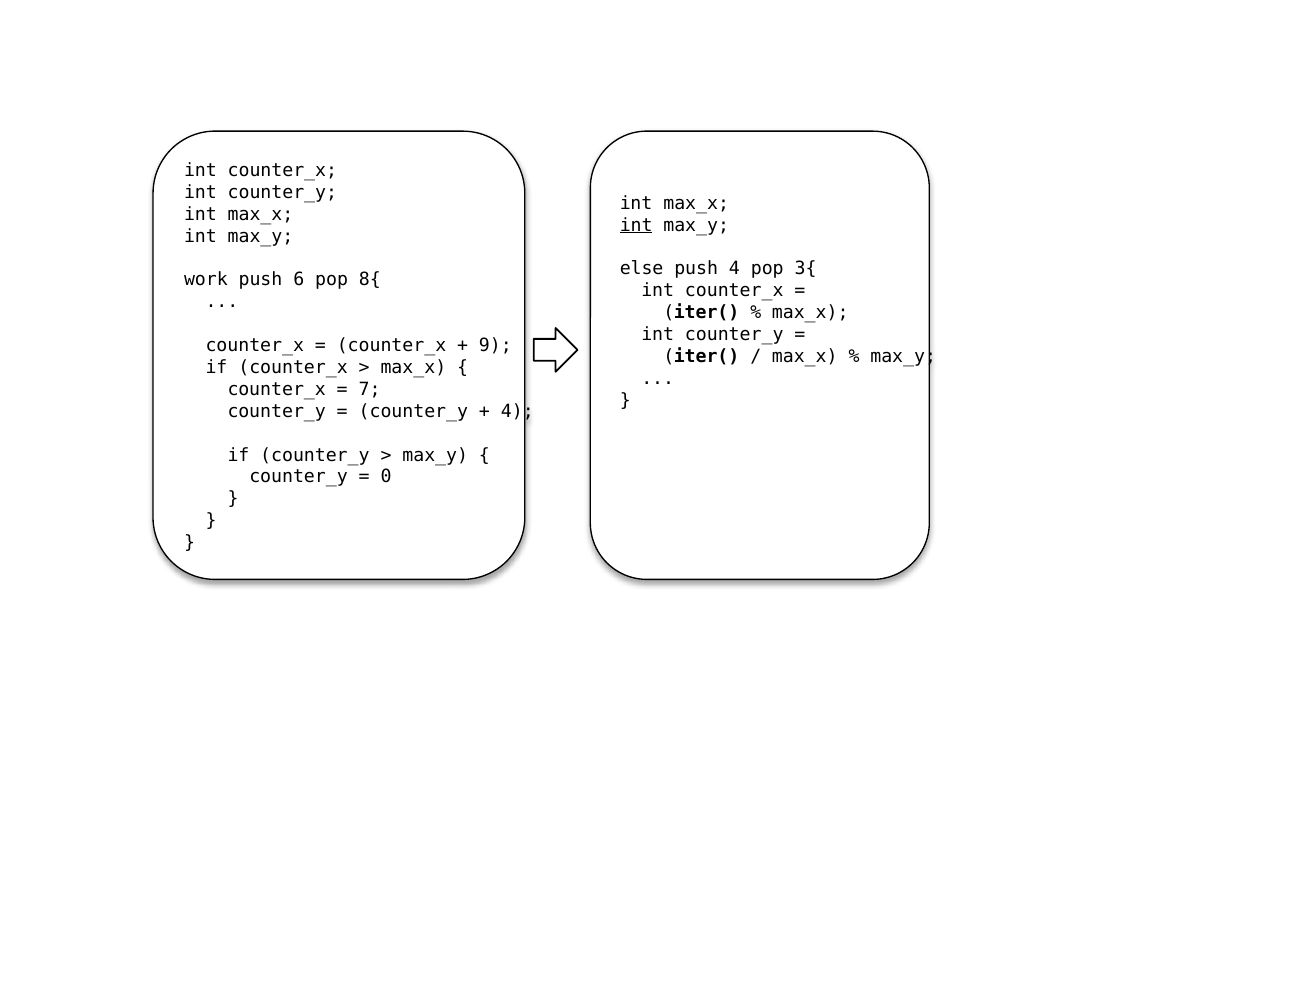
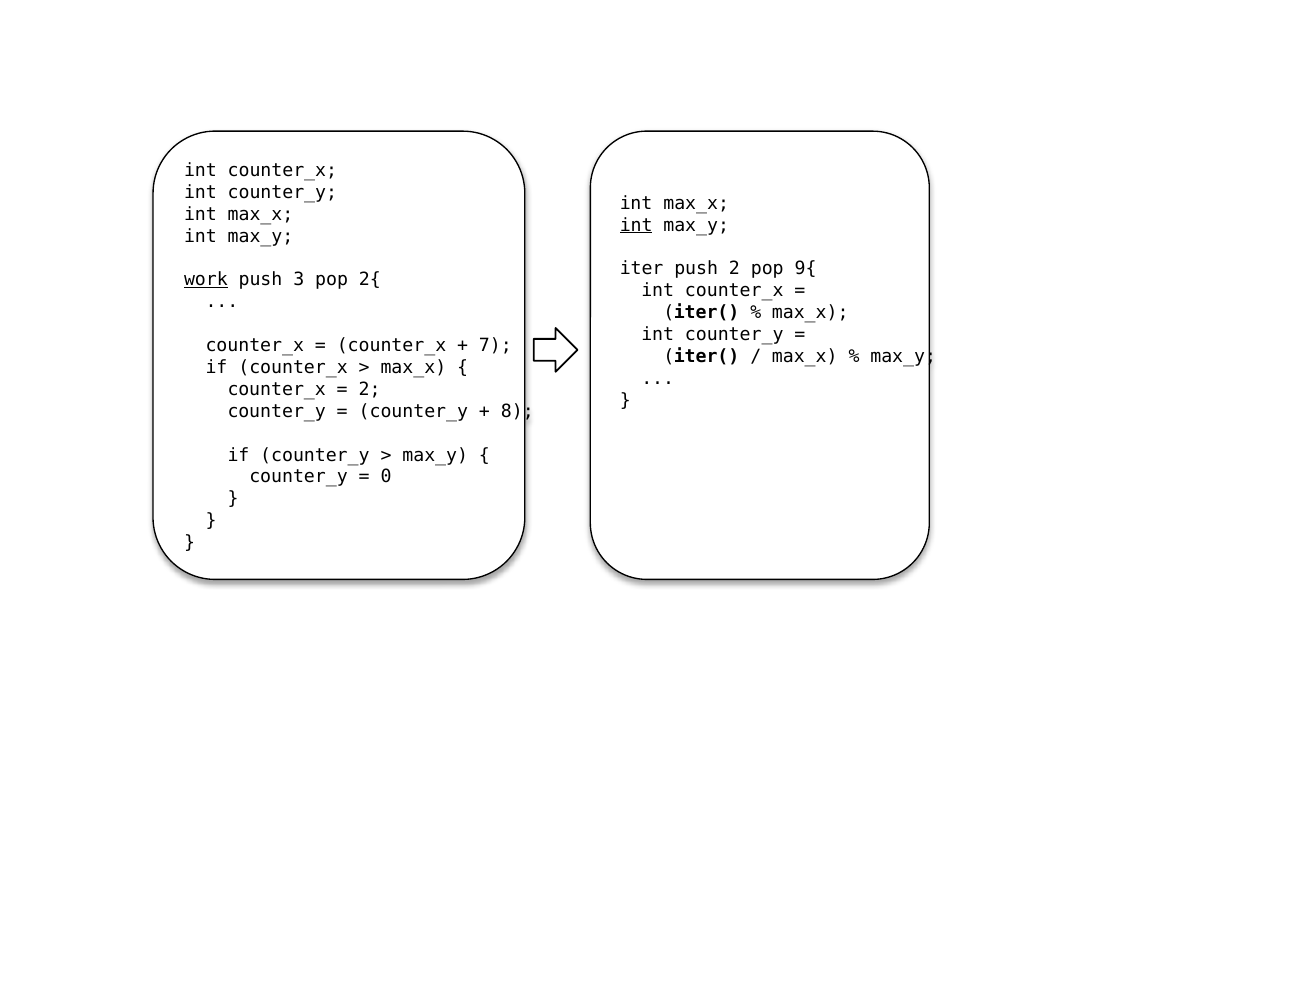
else: else -> iter (642, 269)
push 4: 4 -> 2 (734, 269)
3{: 3{ -> 9{ (806, 269)
work underline: none -> present (206, 280)
6: 6 -> 3 (299, 280)
8{: 8{ -> 2{ (370, 280)
9: 9 -> 7 (495, 346)
7: 7 -> 2 (370, 389)
4: 4 -> 8 (517, 411)
